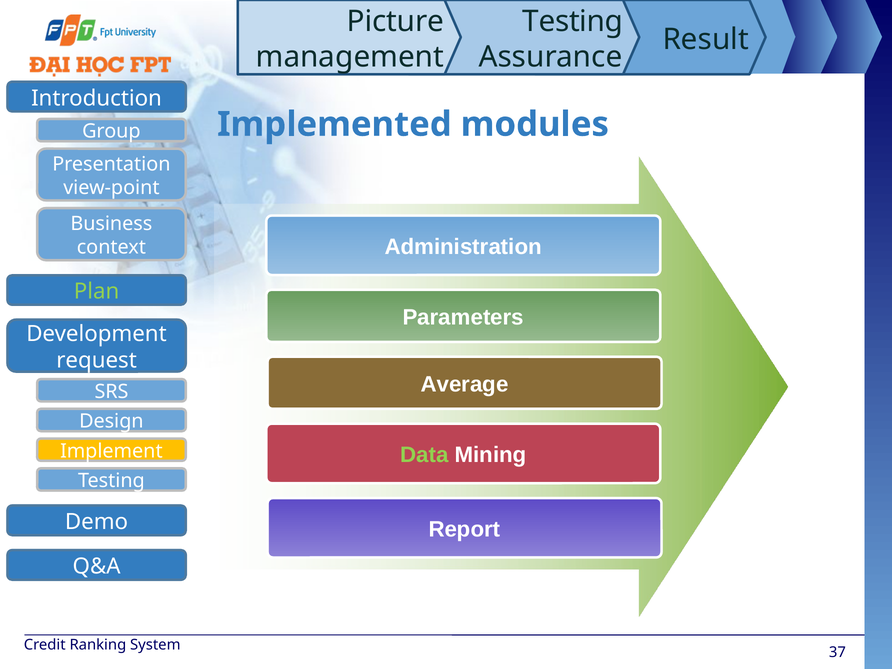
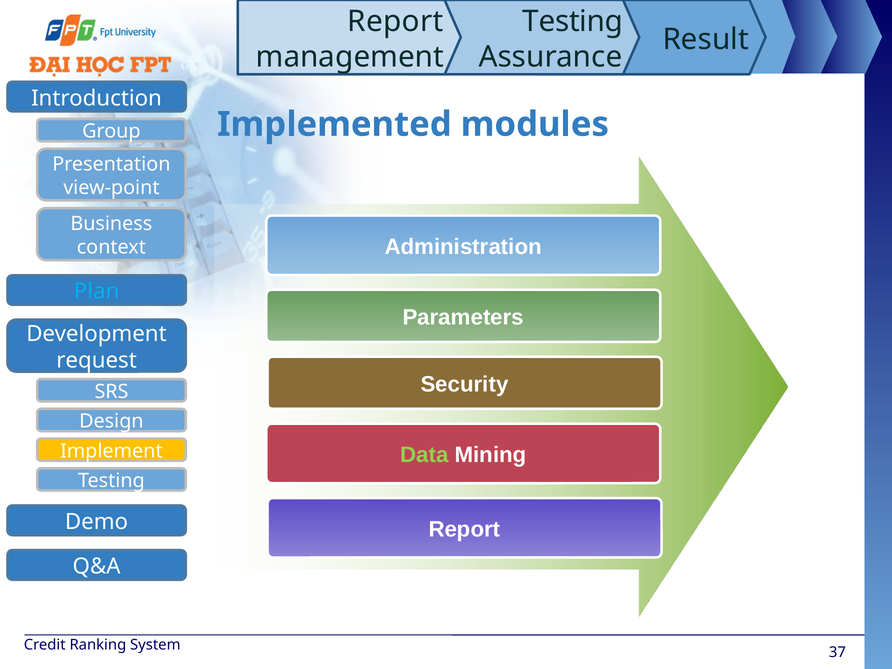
Picture: Picture -> Report (395, 21)
Plan colour: light green -> light blue (97, 292)
Average: Average -> Security (465, 384)
